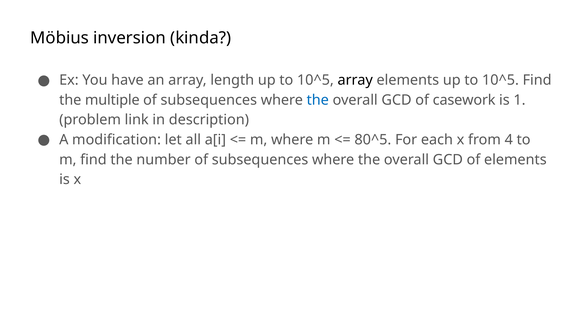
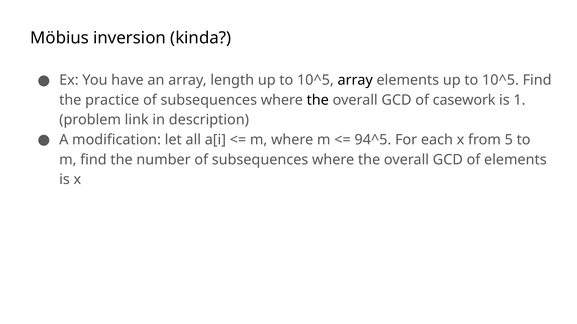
multiple: multiple -> practice (112, 100)
the colour: blue -> black (318, 100)
80^5: 80^5 -> 94^5 (373, 140)
4: 4 -> 5 (509, 140)
